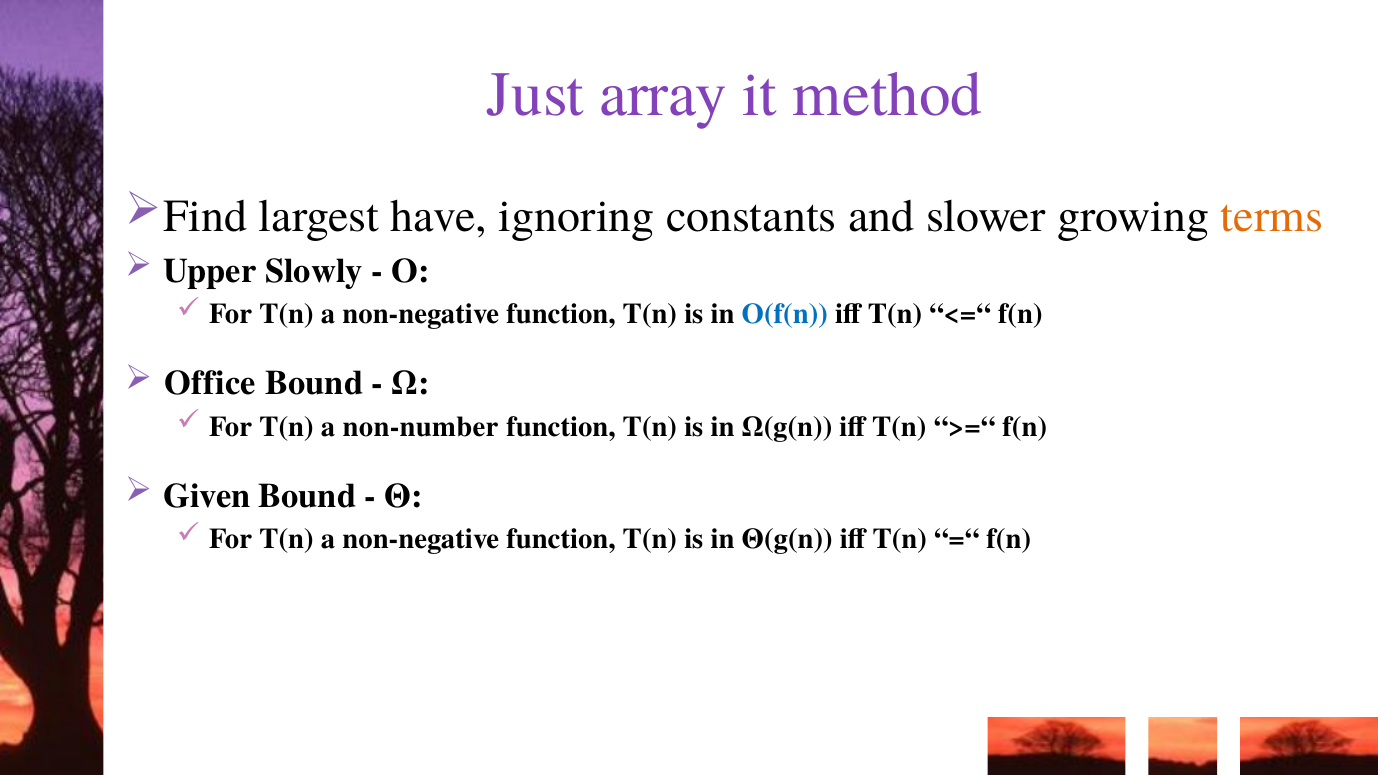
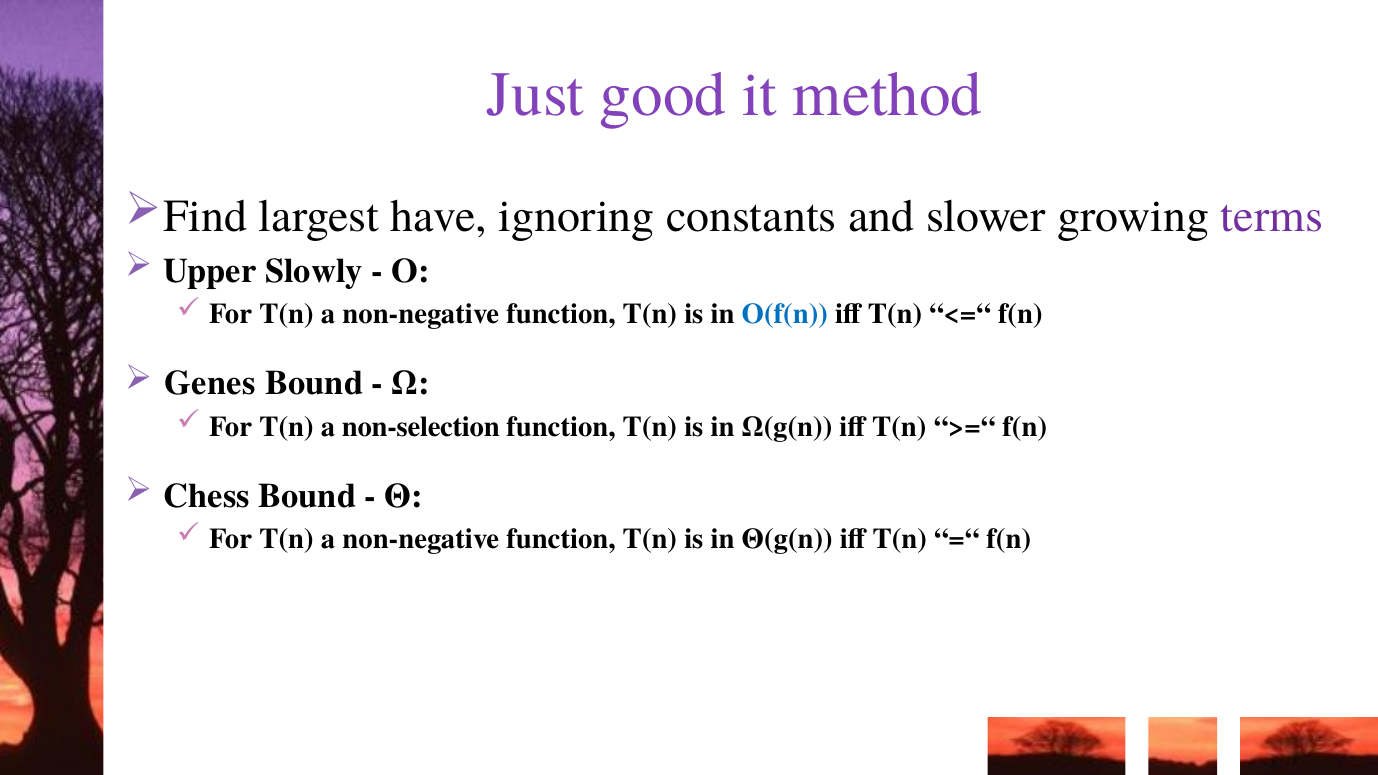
array: array -> good (663, 95)
terms colour: orange -> purple (1272, 217)
Office: Office -> Genes (210, 384)
non-number: non-number -> non-selection (421, 427)
Given: Given -> Chess (207, 496)
